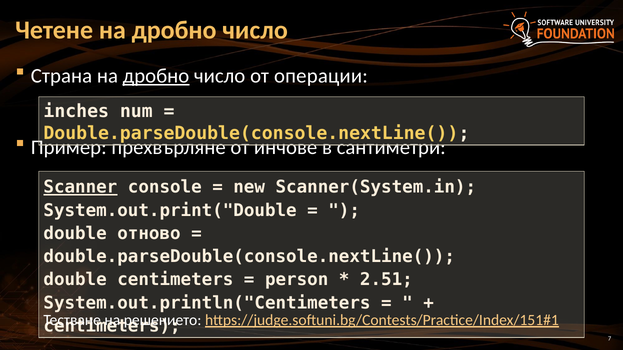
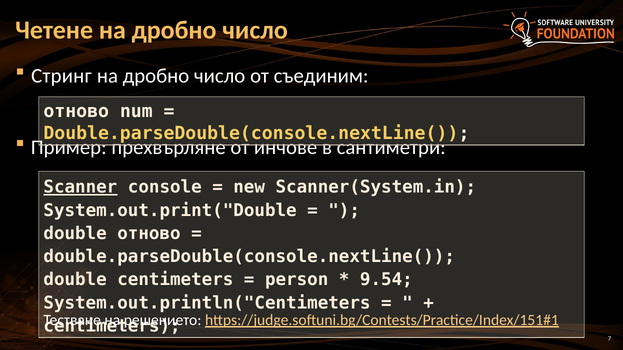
Страна: Страна -> Стринг (61, 76)
дробно underline: present -> none (156, 76)
операции: операции -> съединим (321, 76)
inches: inches -> отново (76, 111)
2.51: 2.51 -> 9.54 (386, 280)
